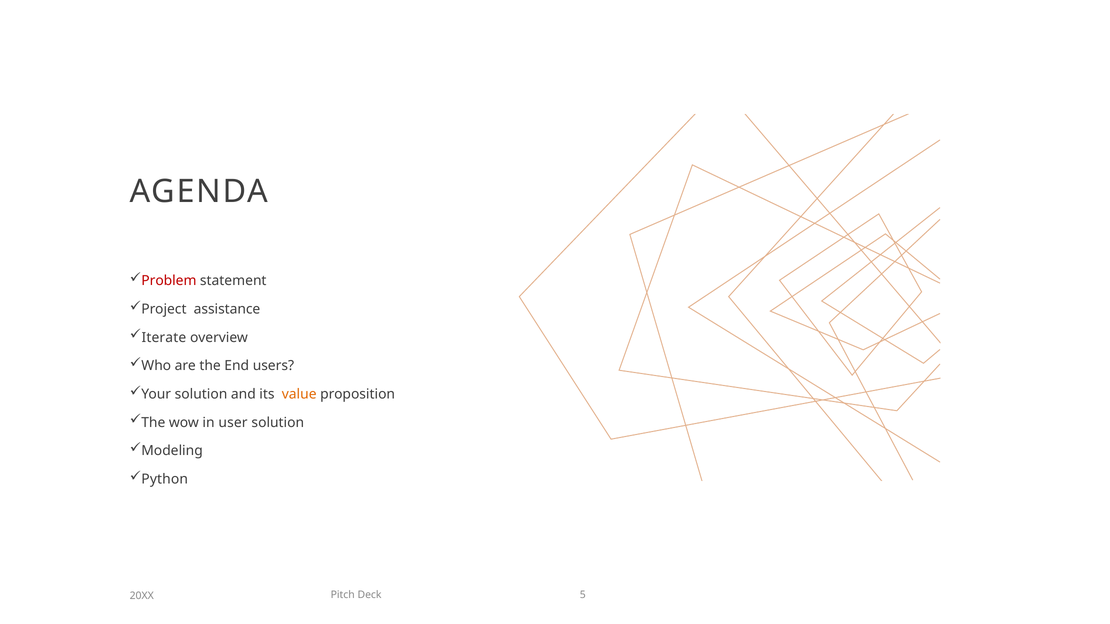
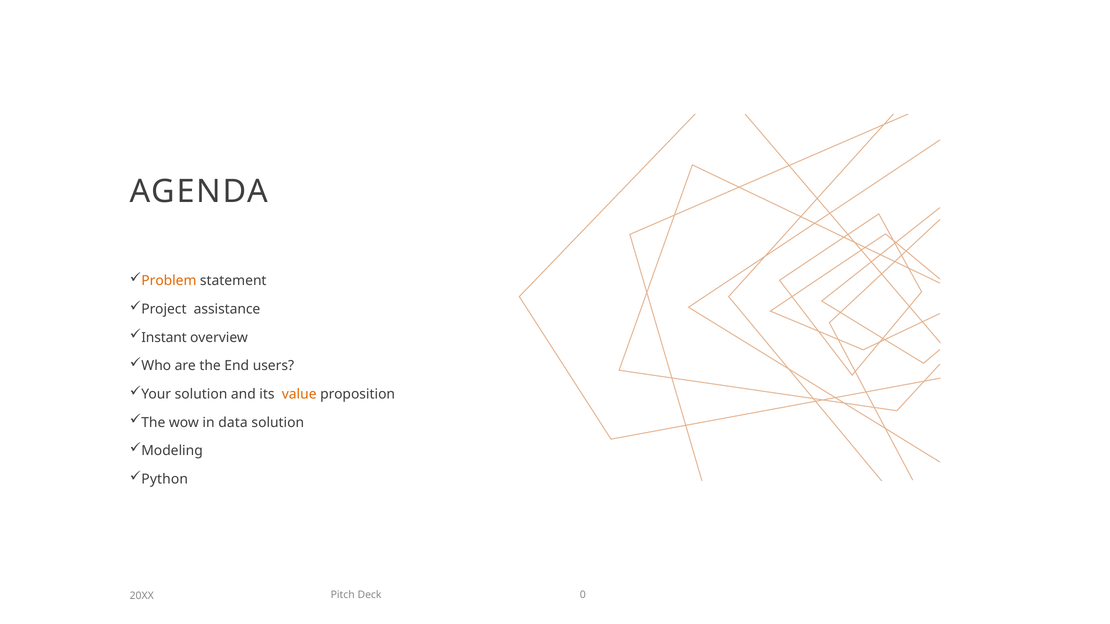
Problem colour: red -> orange (169, 281)
Iterate: Iterate -> Instant (164, 338)
user: user -> data (233, 423)
5: 5 -> 0 (583, 595)
